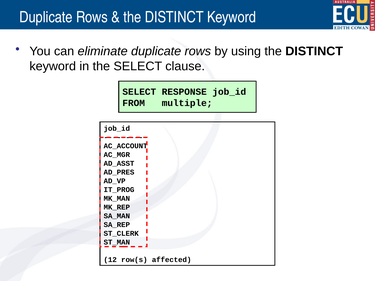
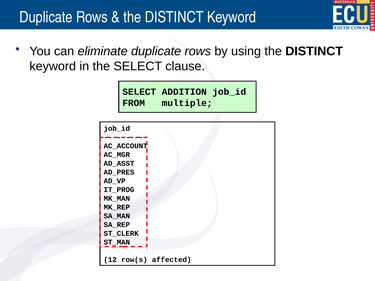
RESPONSE: RESPONSE -> ADDITION (184, 92)
